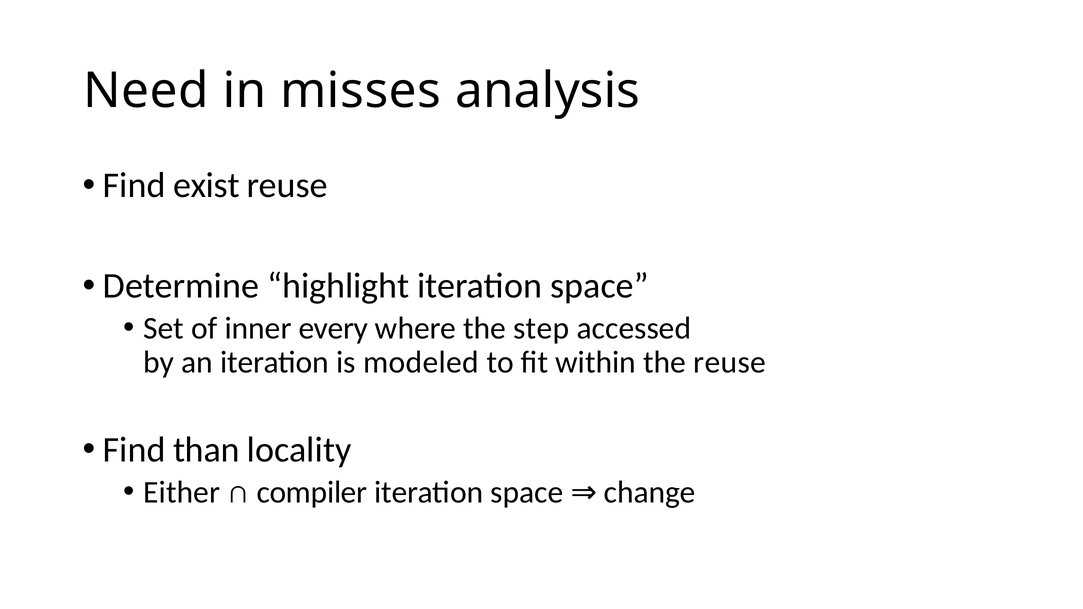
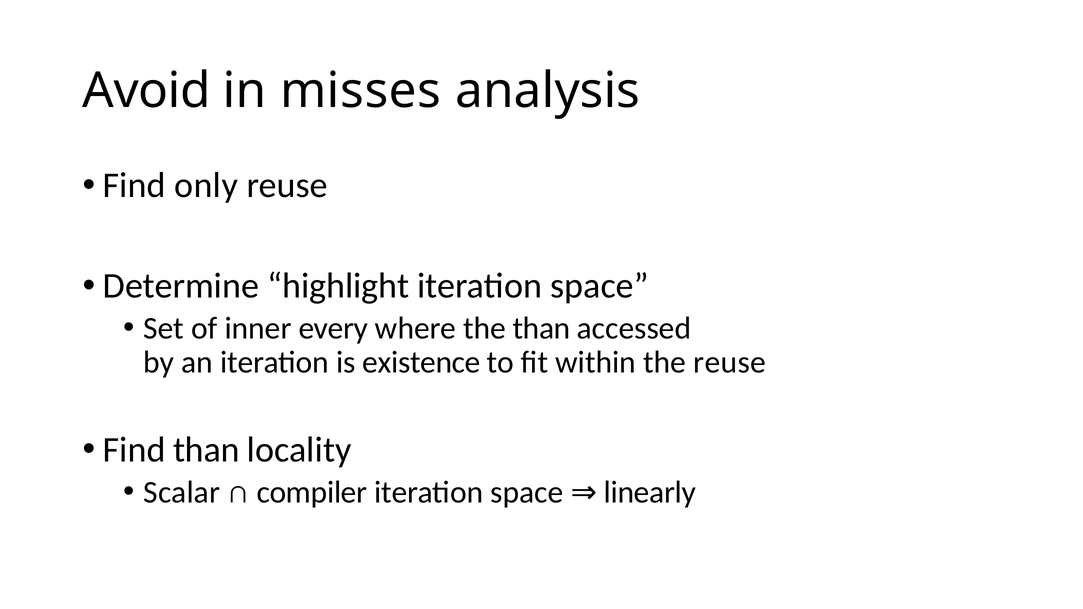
Need: Need -> Avoid (147, 91)
exist: exist -> only (206, 186)
the step: step -> than (542, 328)
modeled: modeled -> existence (421, 362)
Either: Either -> Scalar (182, 492)
change: change -> linearly (650, 492)
